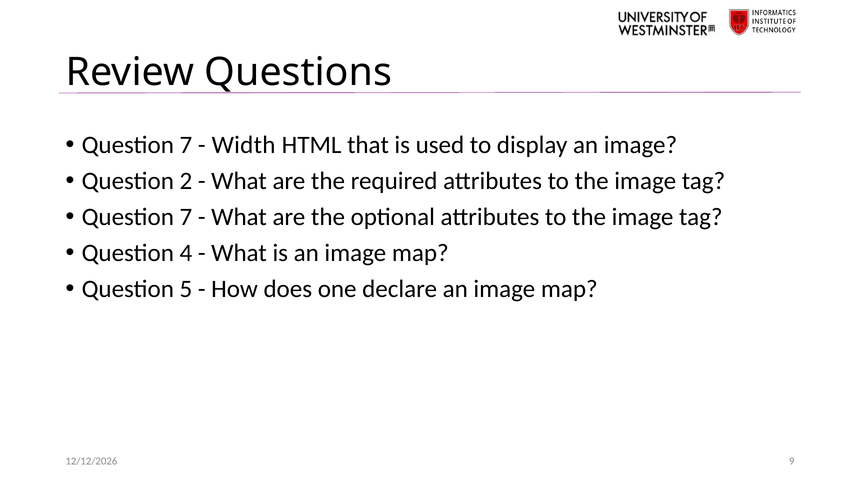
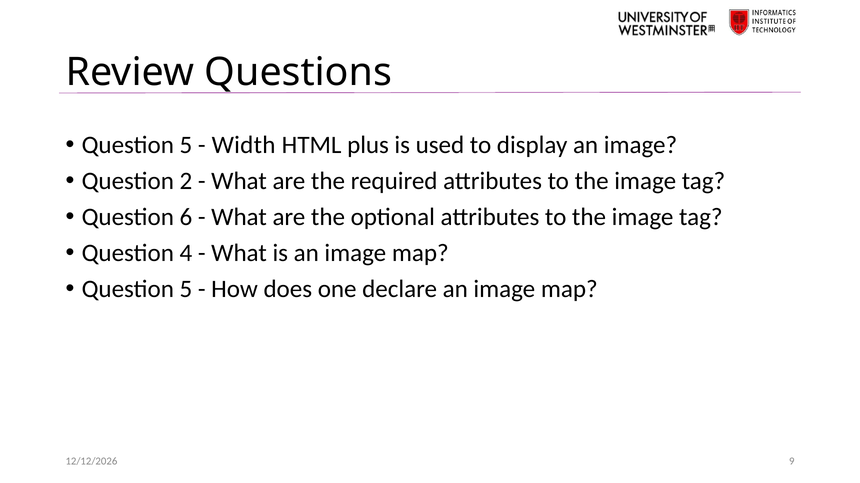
7: 7 -> 5 (186, 145)
that: that -> plus (368, 145)
7: 7 -> 6 (186, 218)
